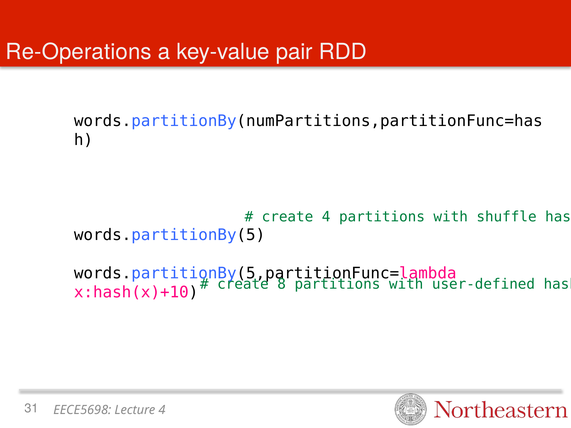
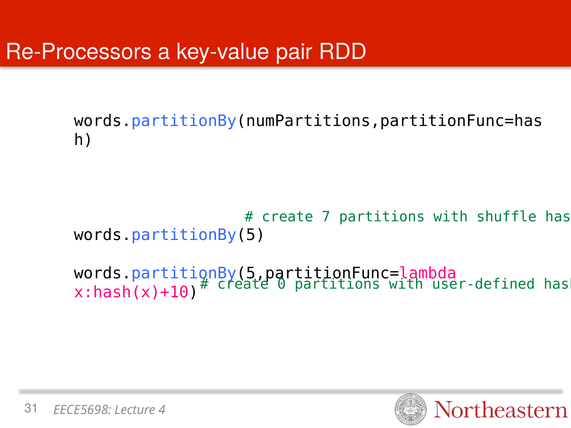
Re-Operations: Re-Operations -> Re-Processors (79, 52)
create 4: 4 -> 7 (326, 217)
8: 8 -> 0 (282, 284)
